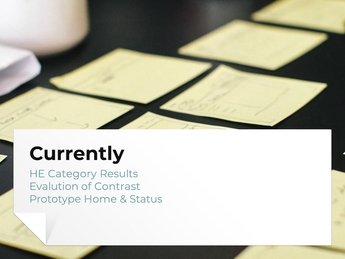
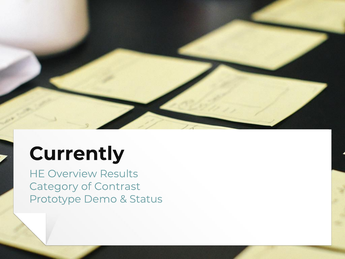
Category: Category -> Overview (72, 174)
Evalution: Evalution -> Category (54, 186)
Home: Home -> Demo (100, 199)
